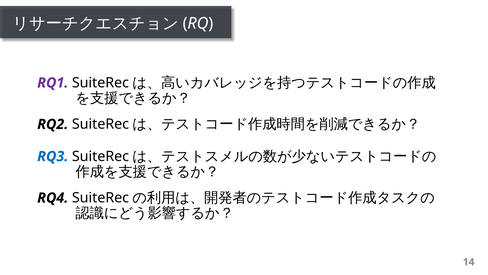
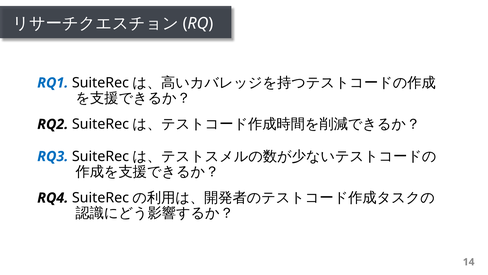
RQ1 colour: purple -> blue (53, 83)
